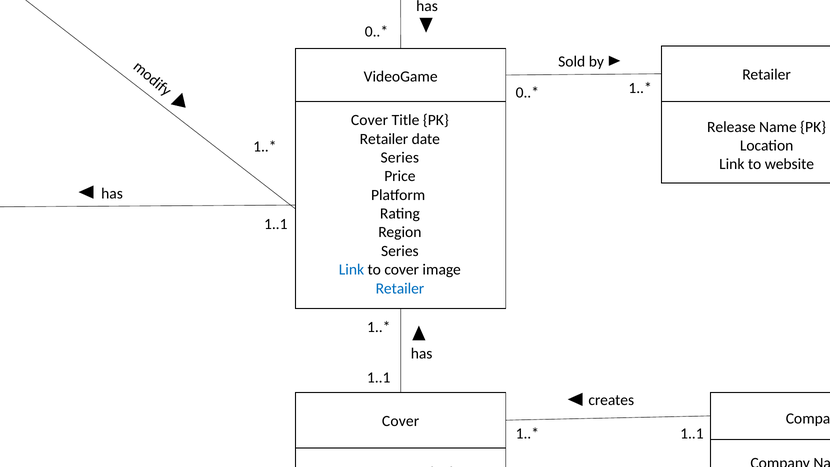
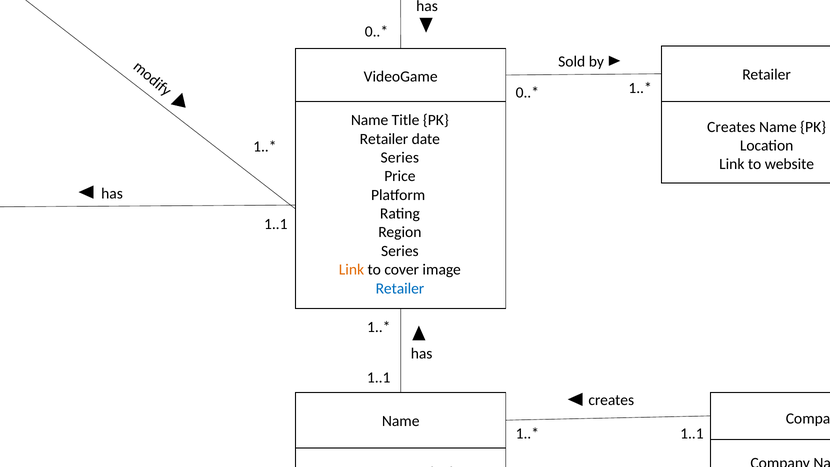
Cover: Cover -> Name (370, 120)
Release: Release -> Creates (731, 127)
Link colour: blue -> orange (351, 270)
Cover: Cover -> Name (401, 421)
